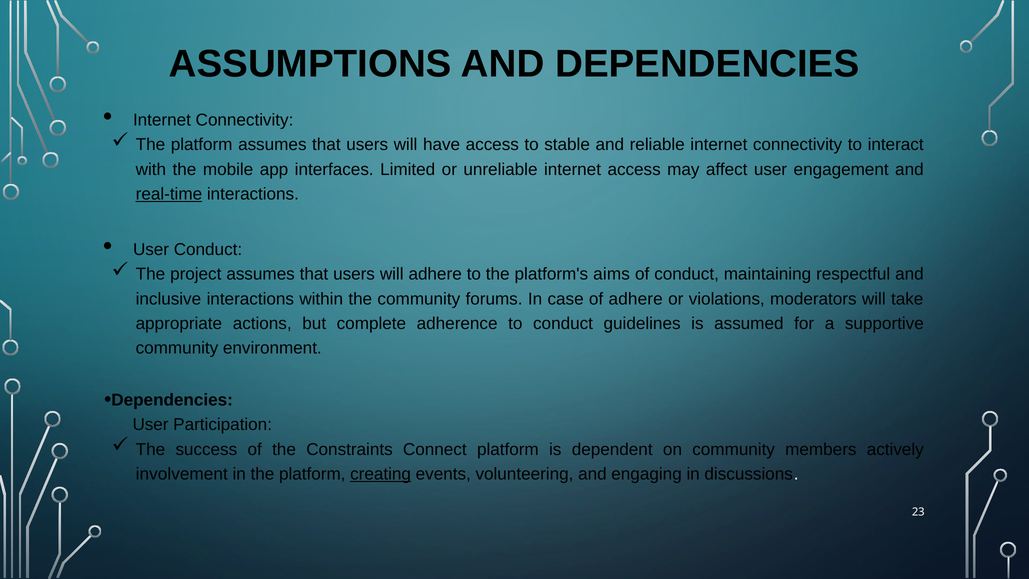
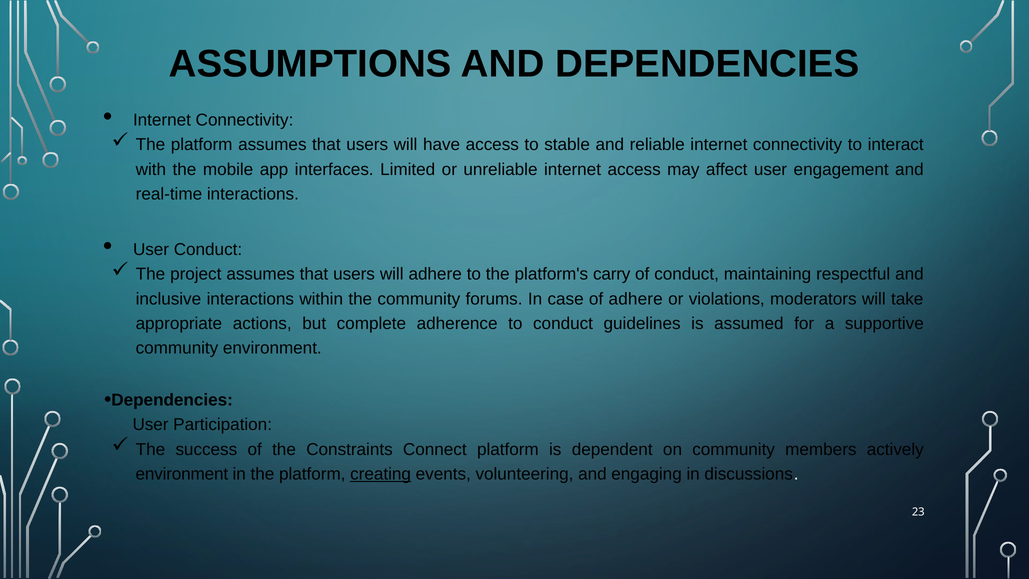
real-time underline: present -> none (169, 194)
aims: aims -> carry (612, 274)
involvement: involvement -> environment (182, 474)
